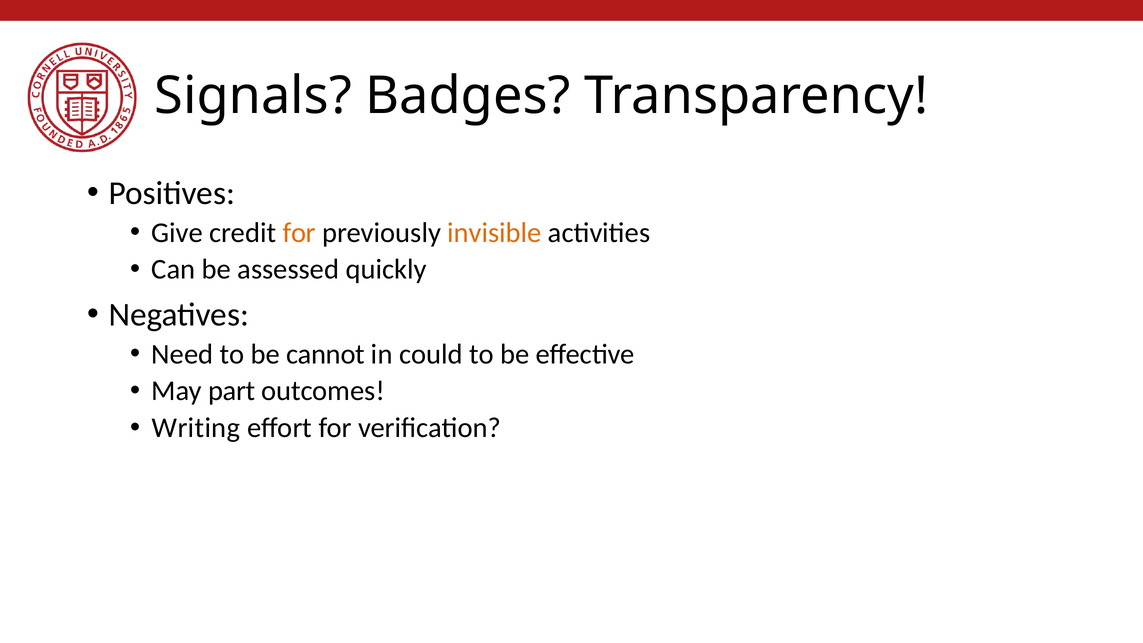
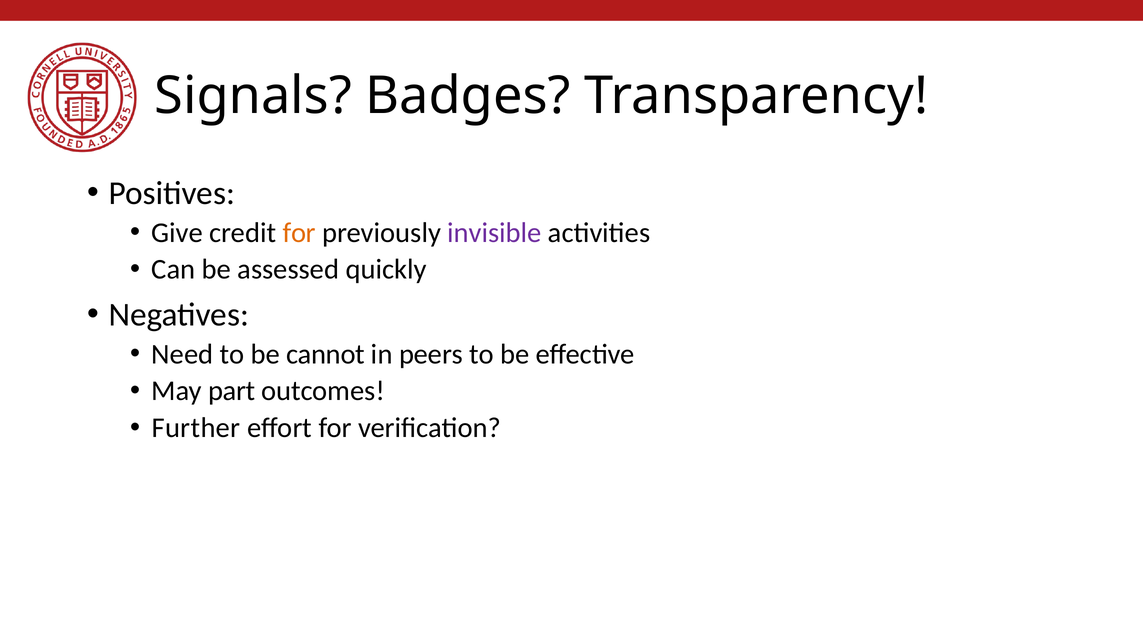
invisible colour: orange -> purple (494, 233)
could: could -> peers (431, 354)
Writing: Writing -> Further (196, 428)
